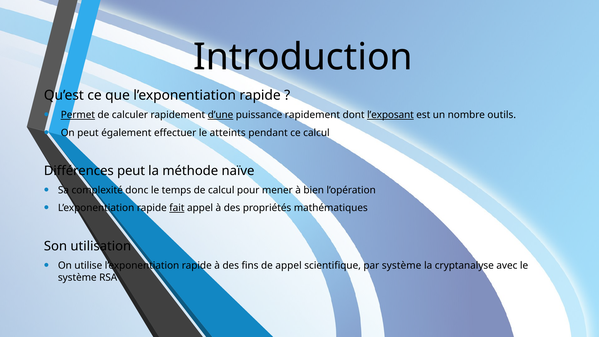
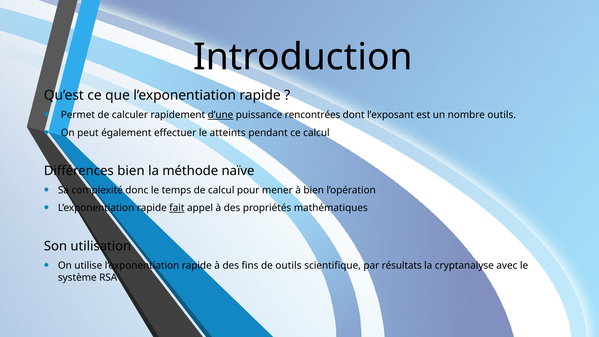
Permet underline: present -> none (78, 115)
puissance rapidement: rapidement -> rencontrées (313, 115)
l’exposant underline: present -> none (390, 115)
Différences peut: peut -> bien (131, 171)
de appel: appel -> outils (288, 265)
par système: système -> résultats (402, 265)
